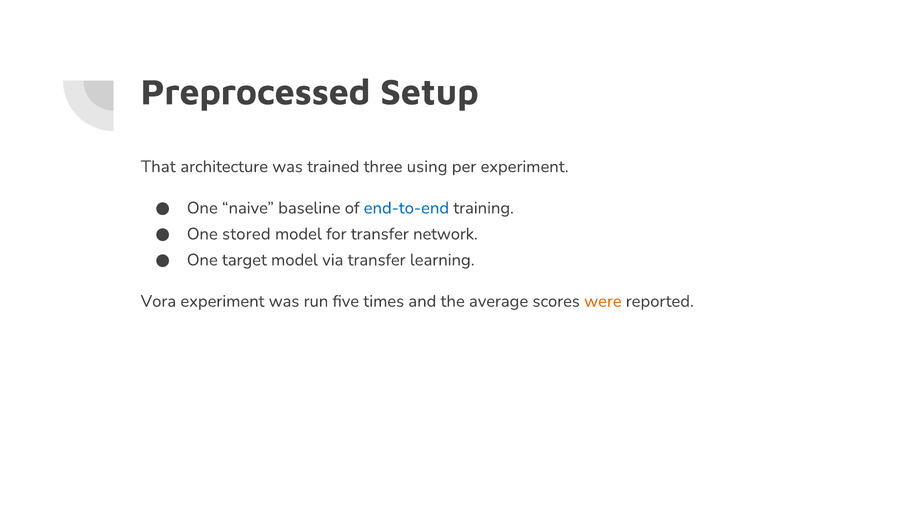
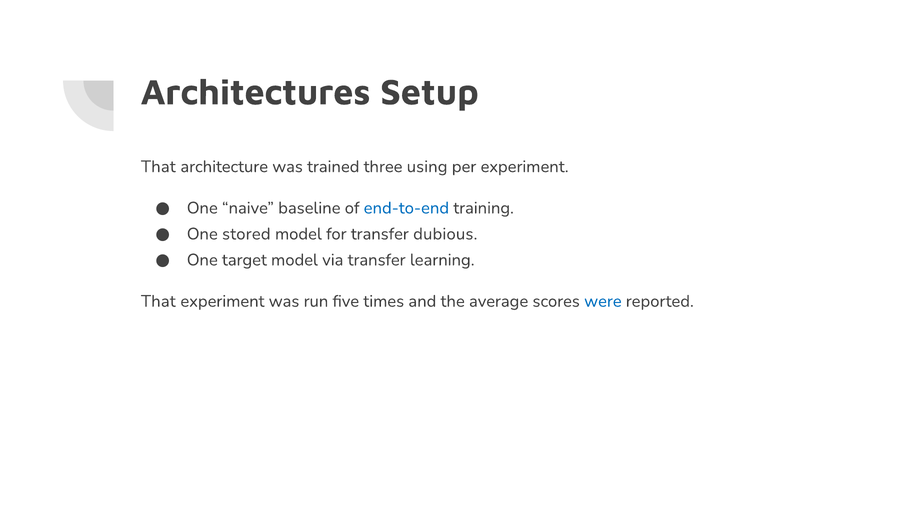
Preprocessed: Preprocessed -> Architectures (256, 92)
network: network -> dubious (445, 234)
Vora: Vora -> That (158, 301)
were colour: orange -> blue (603, 301)
